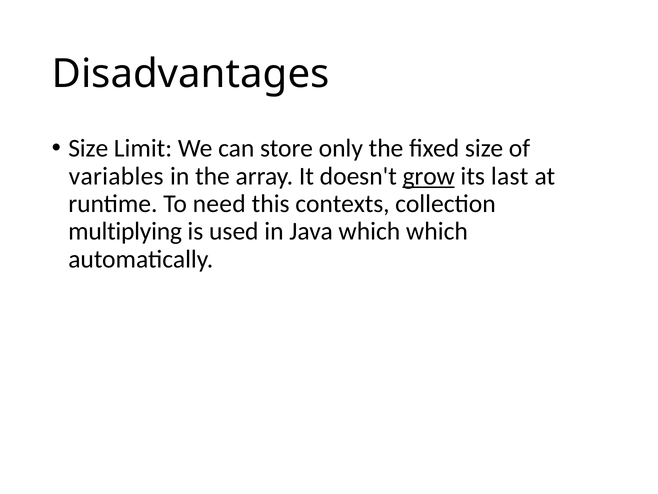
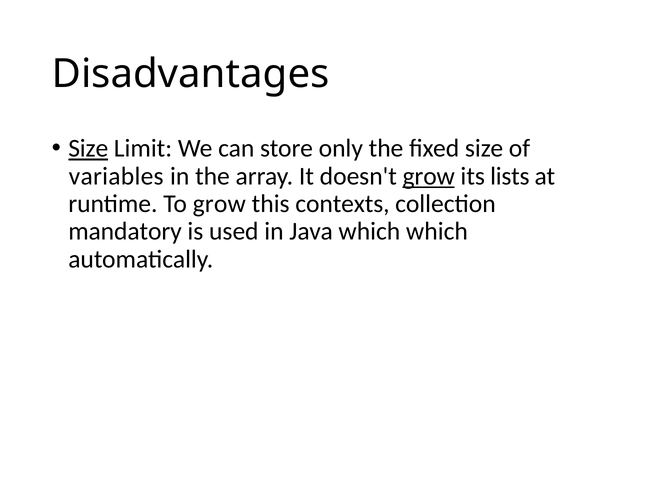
Size underline: none -> present (88, 148)
last: last -> lists (510, 176)
To need: need -> grow (219, 204)
multiplying: multiplying -> mandatory (125, 231)
